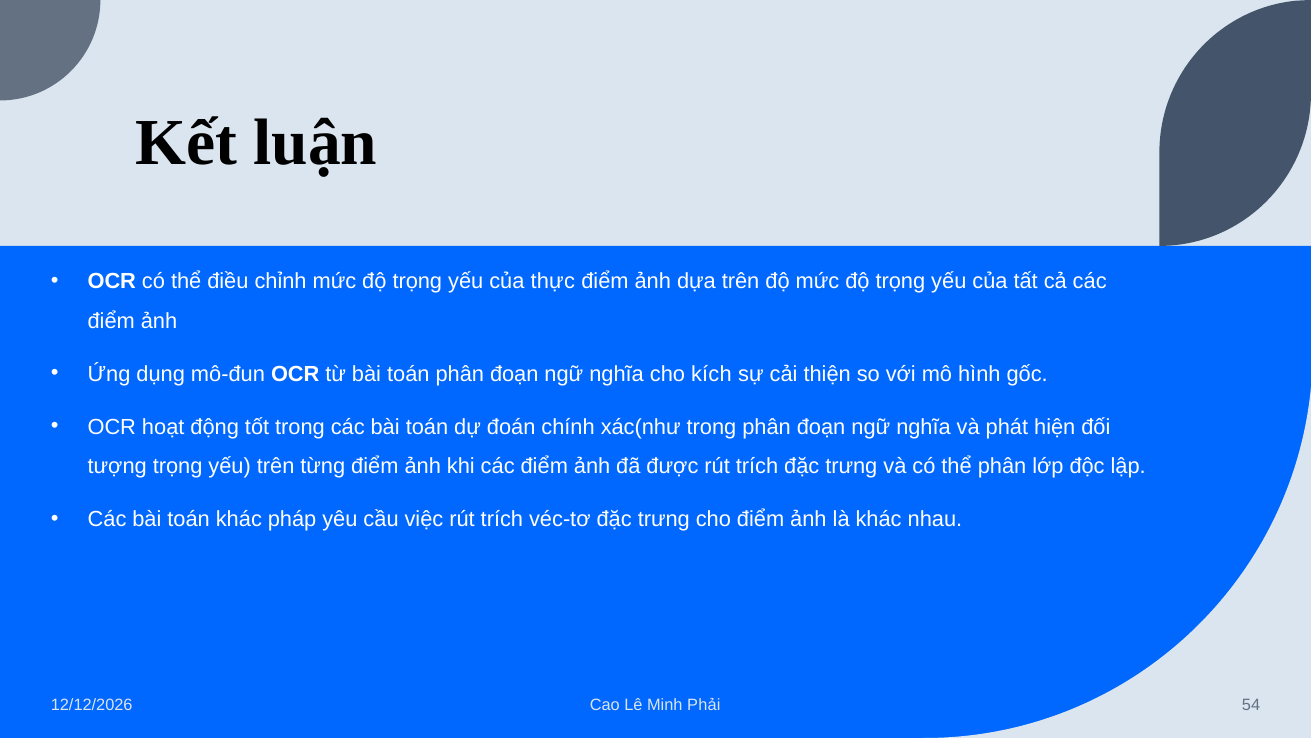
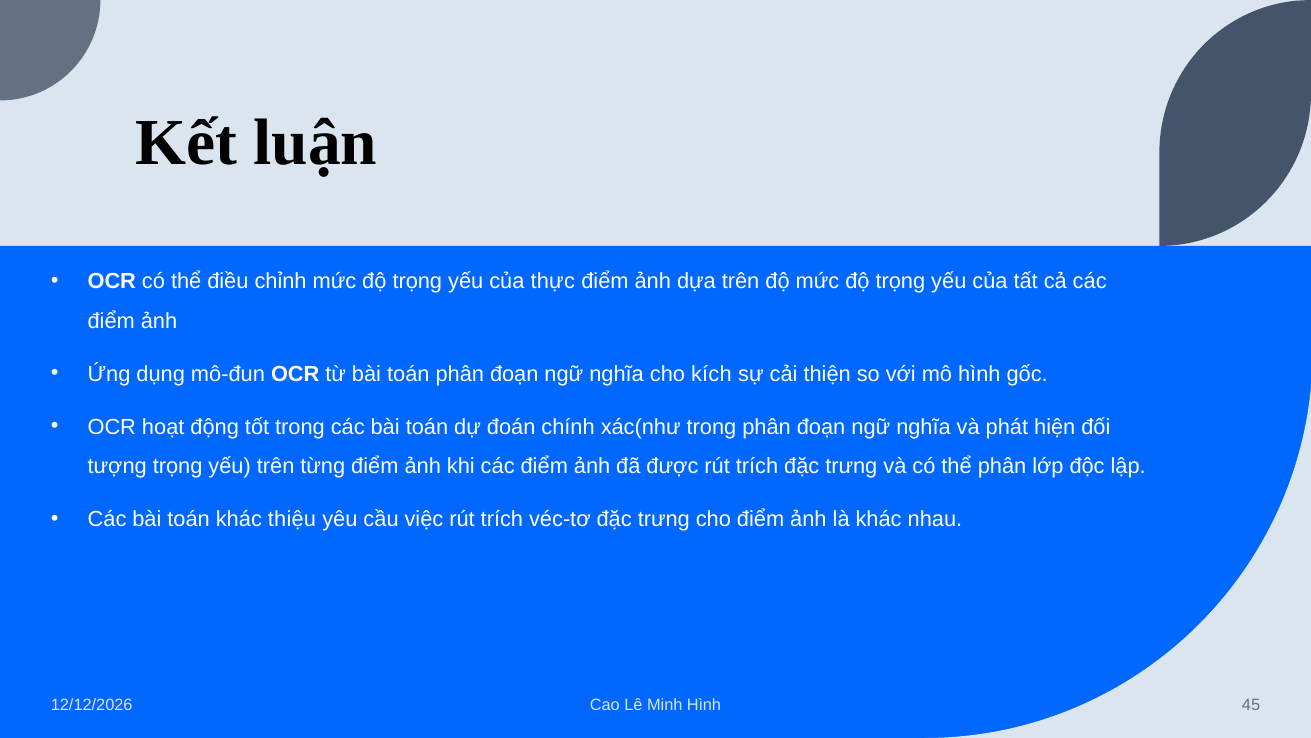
pháp: pháp -> thiệu (292, 519)
Minh Phải: Phải -> Hình (704, 704)
54: 54 -> 45 (1251, 704)
